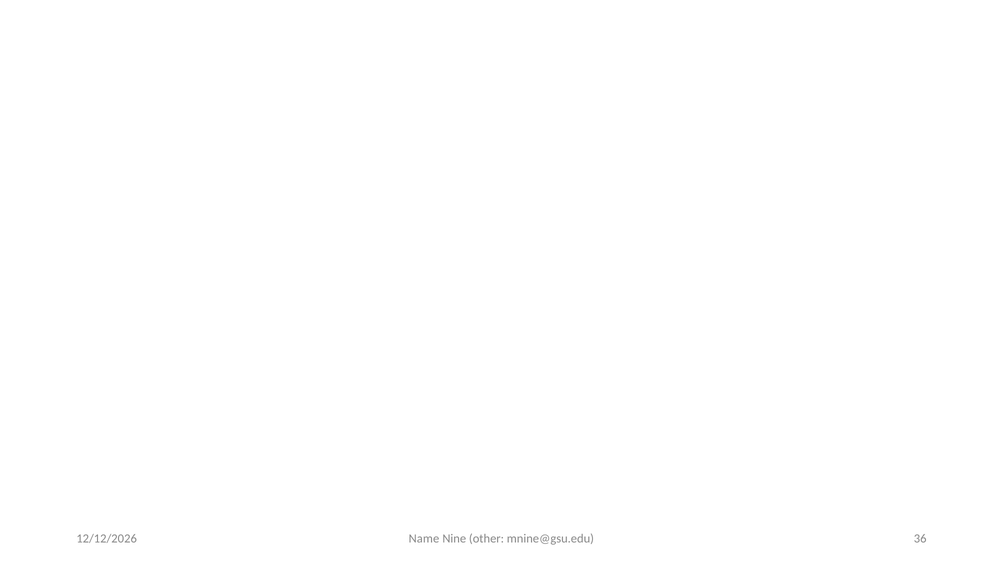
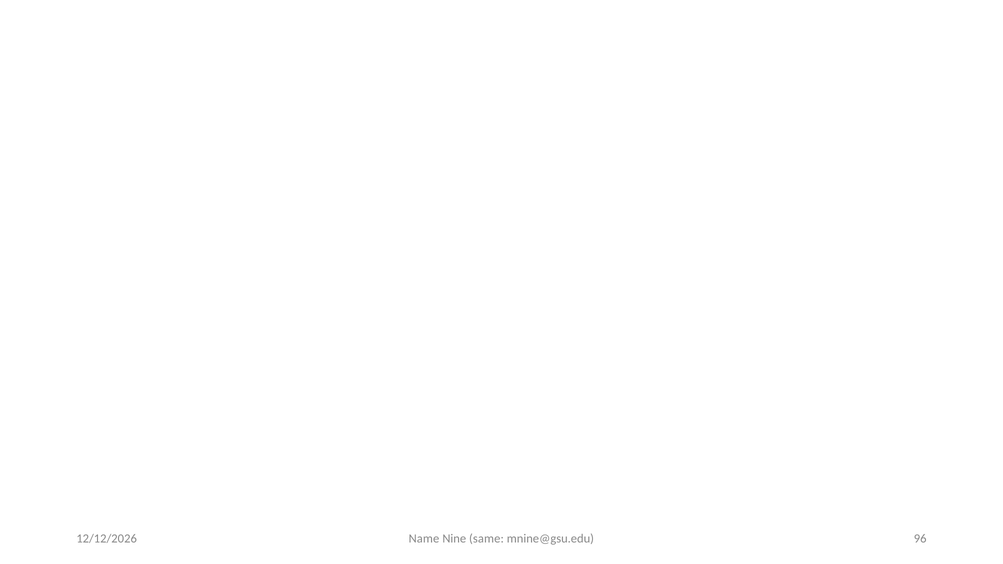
other: other -> same (486, 539)
36: 36 -> 96 (920, 539)
